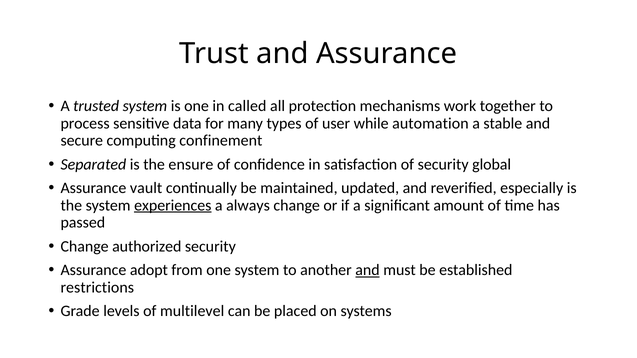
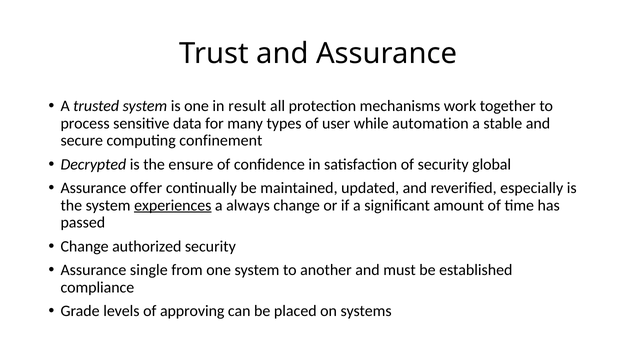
called: called -> result (247, 106)
Separated: Separated -> Decrypted (93, 164)
vault: vault -> offer (146, 188)
adopt: adopt -> single (149, 270)
and underline: present -> none (368, 270)
restrictions: restrictions -> compliance (97, 288)
multilevel: multilevel -> approving (192, 311)
